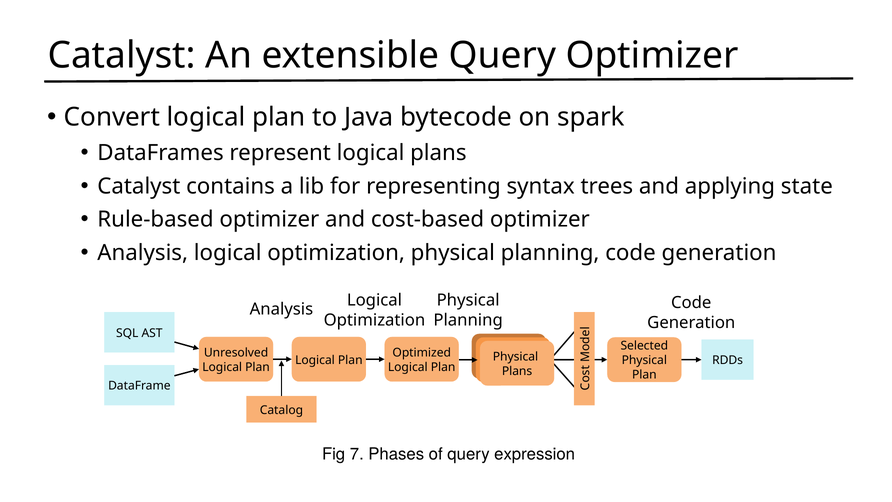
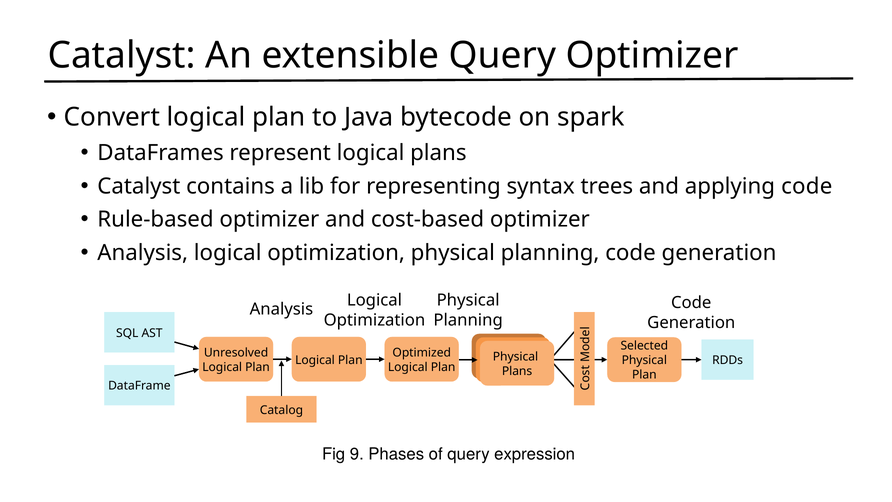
applying state: state -> code (807, 186)
7: 7 -> 9 (357, 454)
